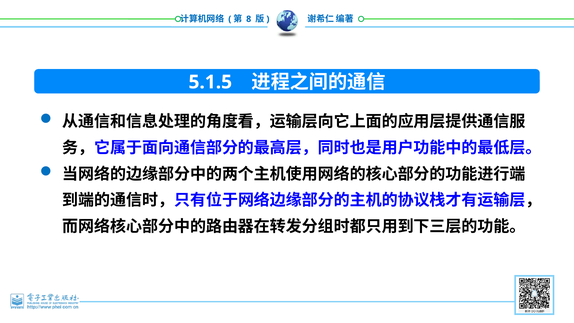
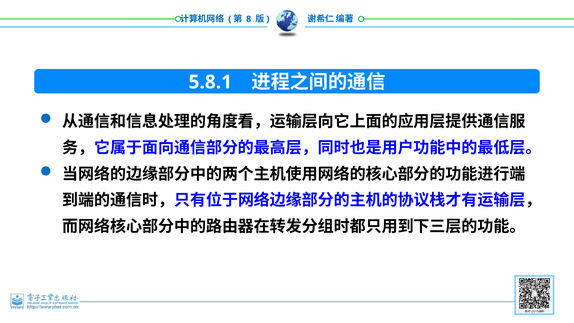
5.1.5: 5.1.5 -> 5.8.1 (210, 82)
